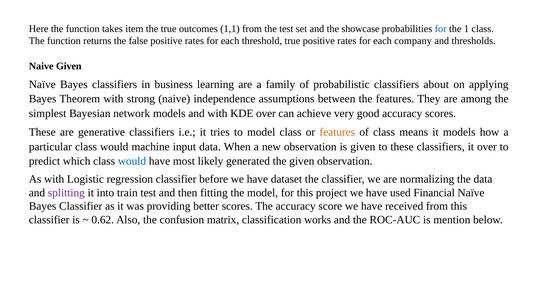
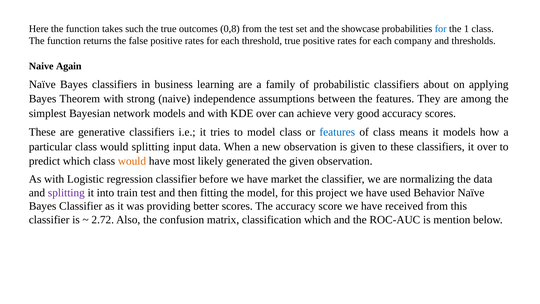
item: item -> such (134, 29)
1,1: 1,1 -> 0,8 (230, 29)
Naive Given: Given -> Again (69, 66)
features colour: orange -> blue (337, 132)
would machine: machine -> splitting (151, 147)
would colour: blue -> orange (132, 161)
dataset: dataset -> market (286, 179)
Financial: Financial -> Behavior (434, 193)
0.62: 0.62 -> 2.72 (103, 220)
classification works: works -> which (318, 220)
